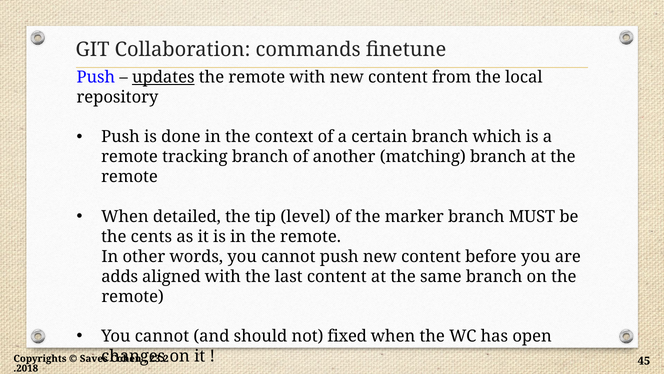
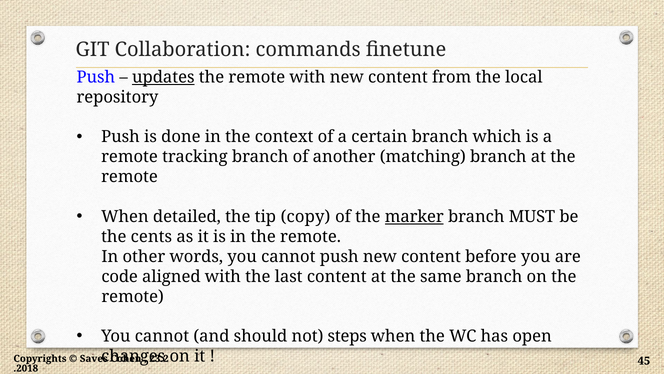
level: level -> copy (306, 216)
marker underline: none -> present (414, 216)
adds: adds -> code (120, 276)
fixed: fixed -> steps (347, 336)
